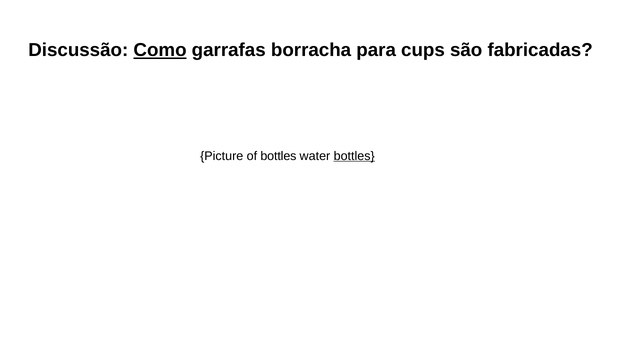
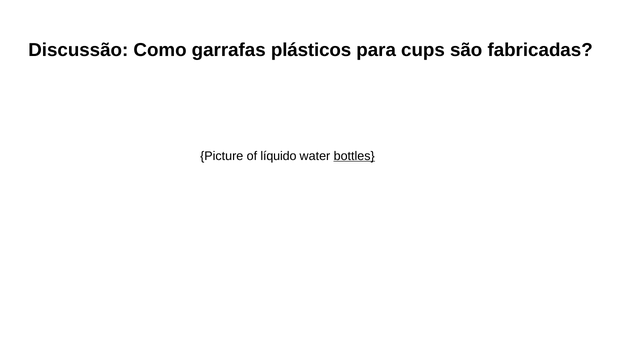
Como underline: present -> none (160, 50)
borracha: borracha -> plásticos (311, 50)
of bottles: bottles -> líquido (278, 156)
